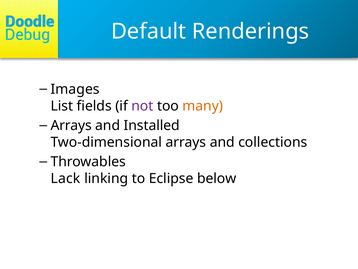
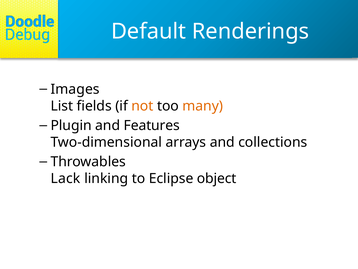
not colour: purple -> orange (142, 106)
Arrays: Arrays -> Plugin (71, 125)
Installed: Installed -> Features (152, 125)
below: below -> object (217, 178)
